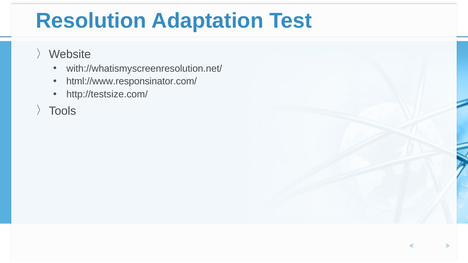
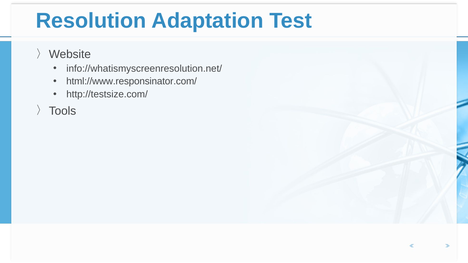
with://whatismyscreenresolution.net/: with://whatismyscreenresolution.net/ -> info://whatismyscreenresolution.net/ (144, 69)
